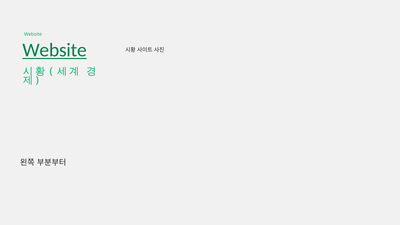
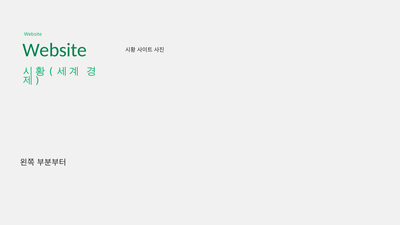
Website underline: present -> none (55, 50)
